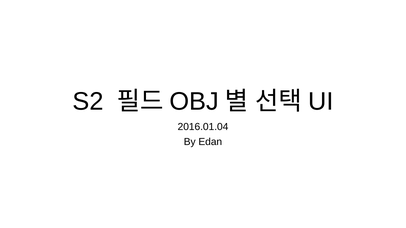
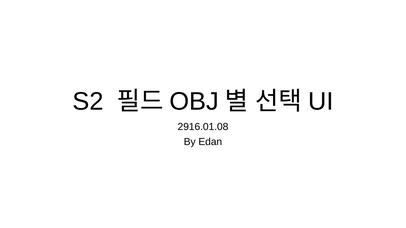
2016.01.04: 2016.01.04 -> 2916.01.08 (203, 127)
